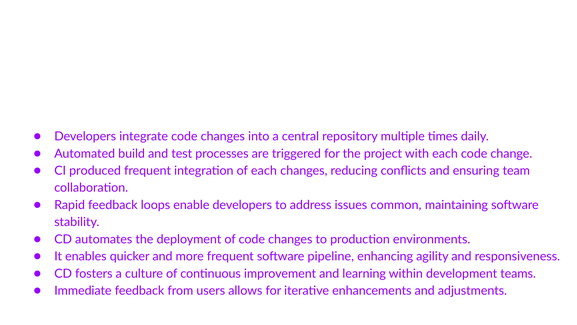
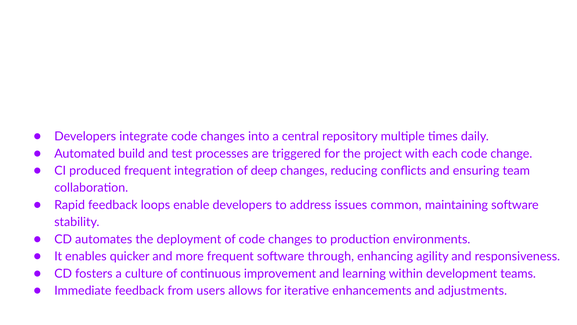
of each: each -> deep (264, 170)
pipeline: pipeline -> through (331, 256)
